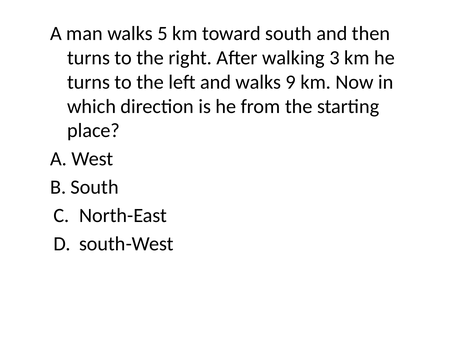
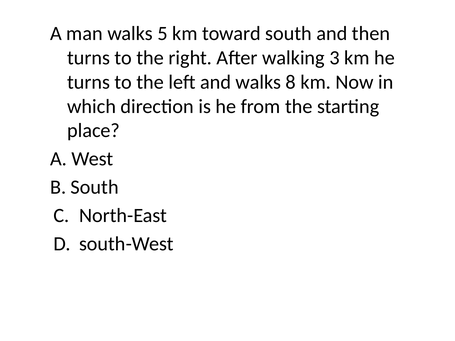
9: 9 -> 8 (291, 82)
